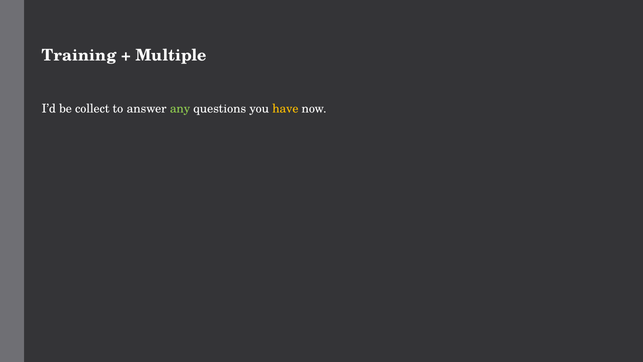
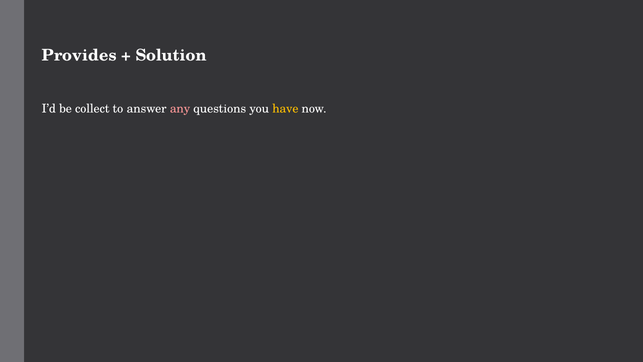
Training: Training -> Provides (79, 55)
Multiple: Multiple -> Solution (171, 55)
any colour: light green -> pink (180, 109)
